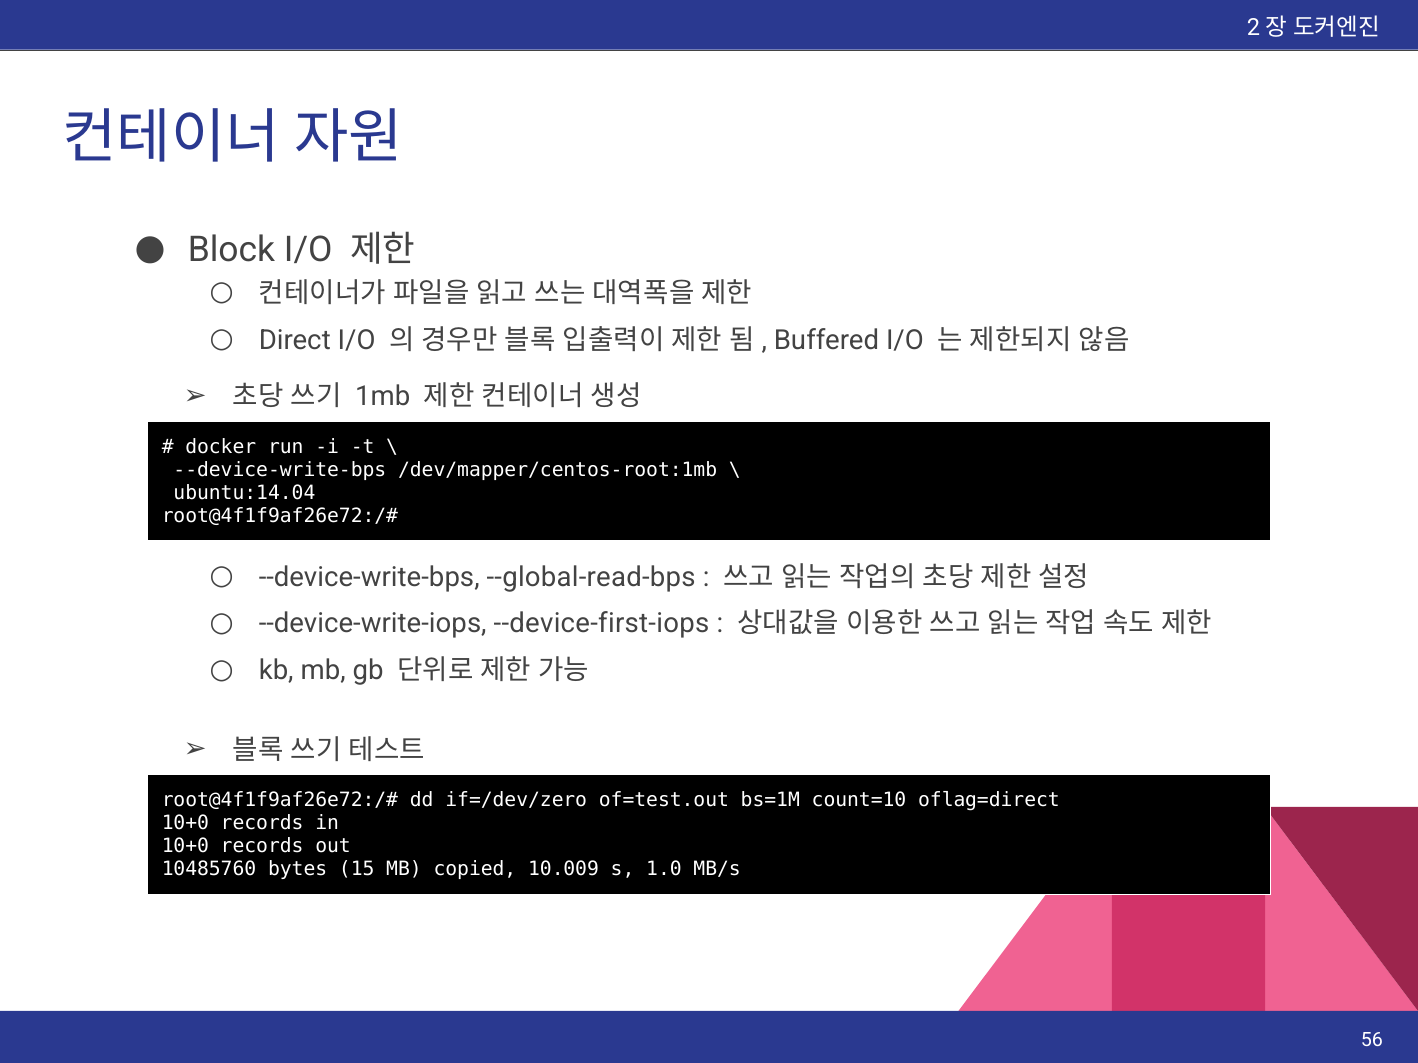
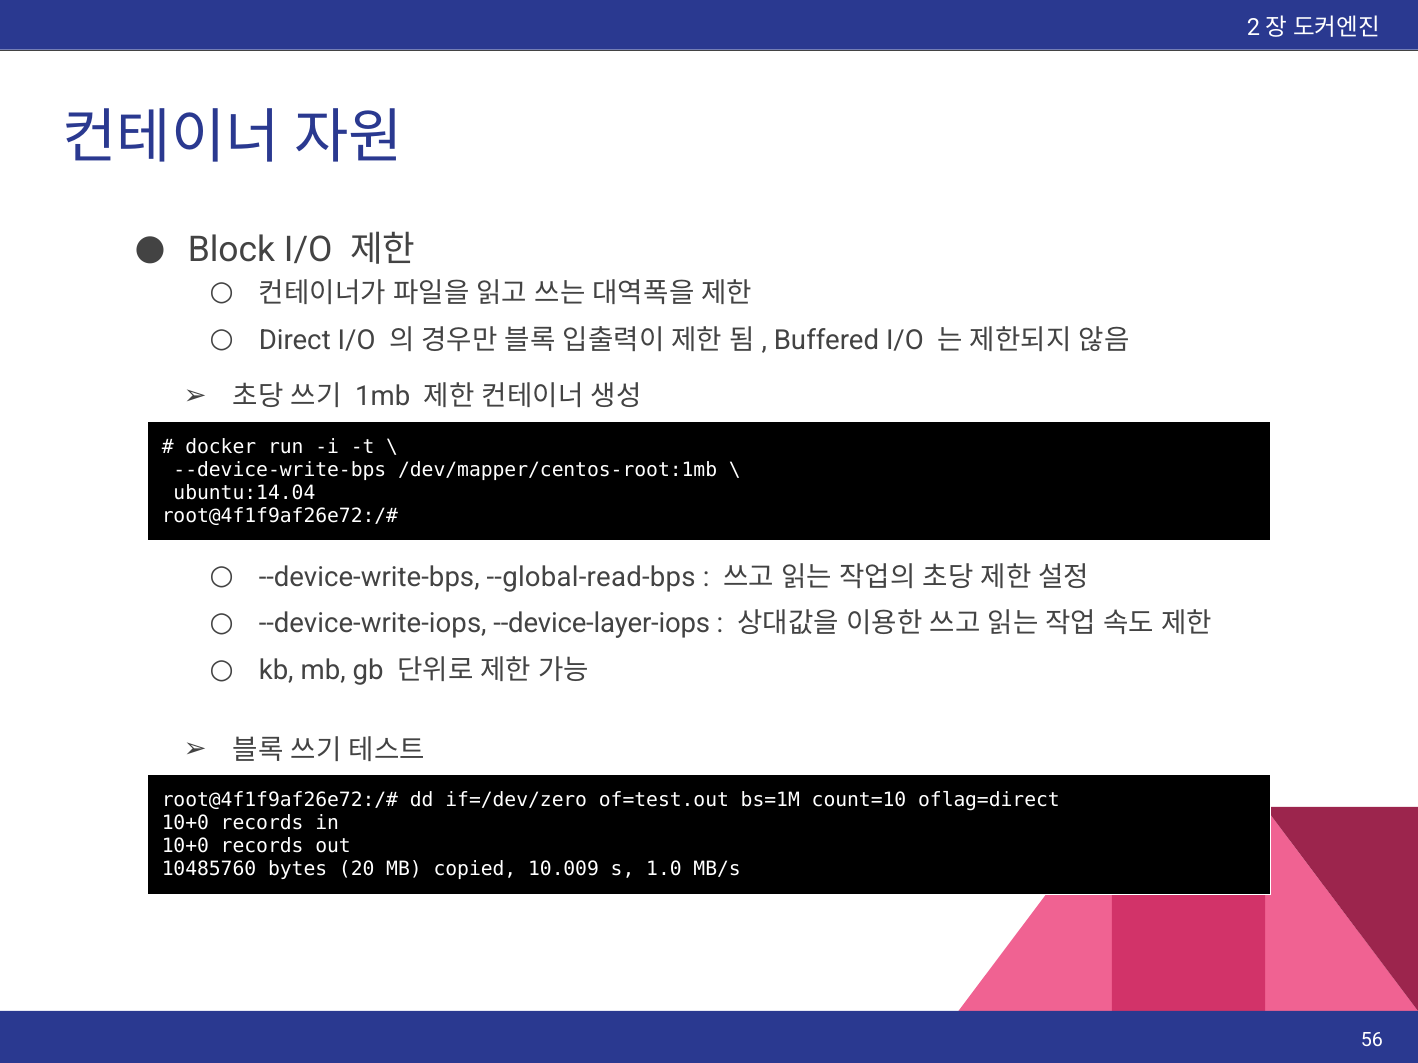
--device-first-iops: --device-first-iops -> --device-layer-iops (602, 624)
15: 15 -> 20 (357, 870)
